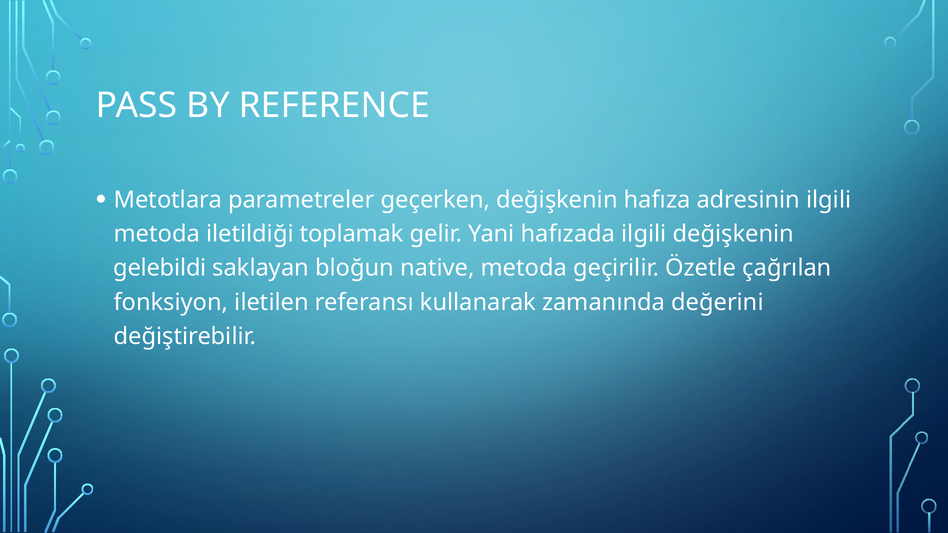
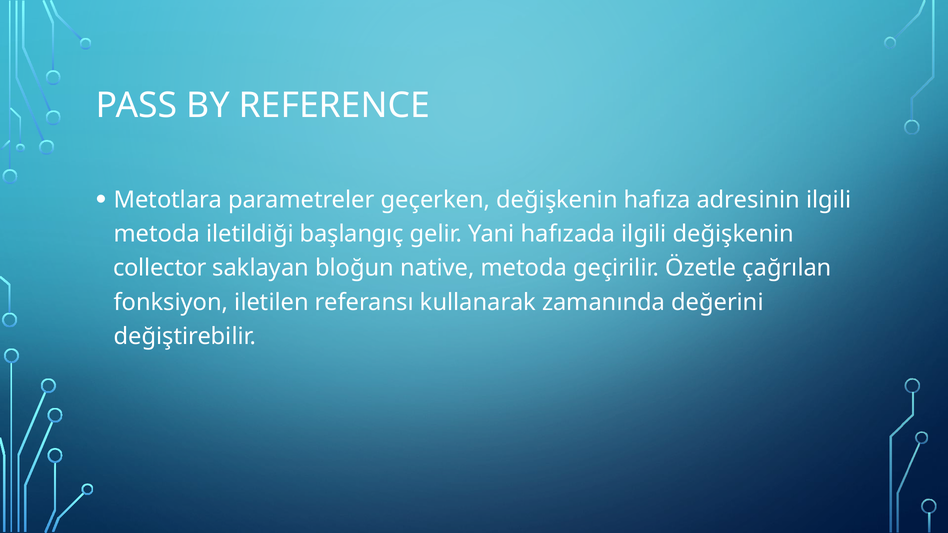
toplamak: toplamak -> başlangıç (352, 234)
gelebildi: gelebildi -> collector (160, 268)
